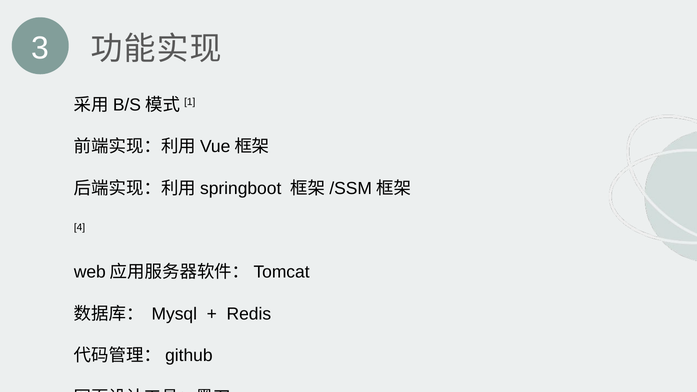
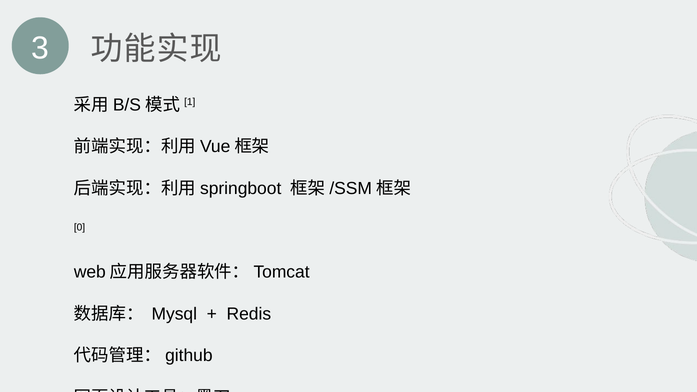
4: 4 -> 0 (79, 227)
